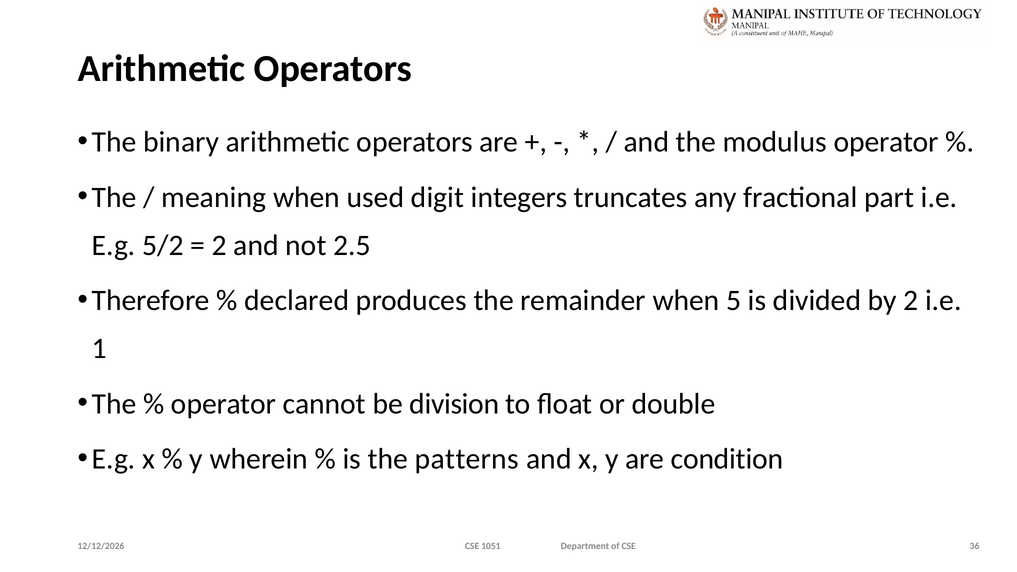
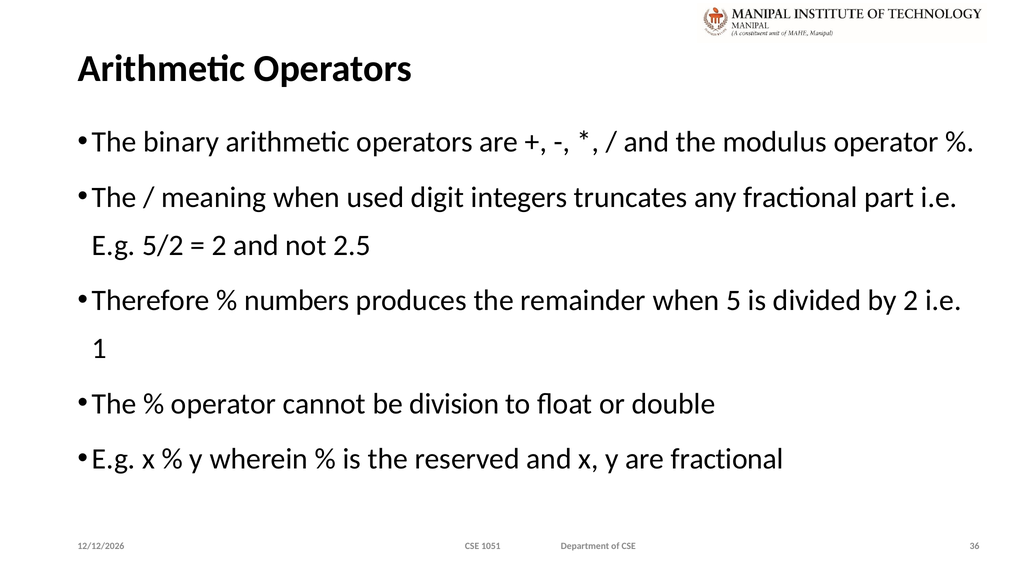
declared: declared -> numbers (297, 301)
patterns: patterns -> reserved (467, 459)
are condition: condition -> fractional (727, 459)
